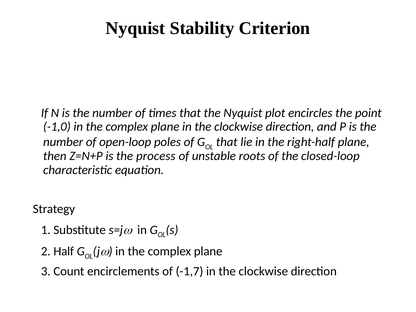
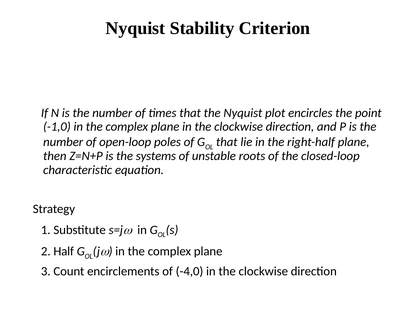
process: process -> systems (156, 156)
-1,7: -1,7 -> -4,0 (189, 271)
